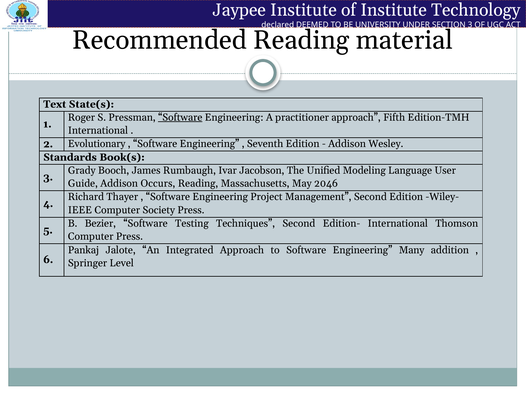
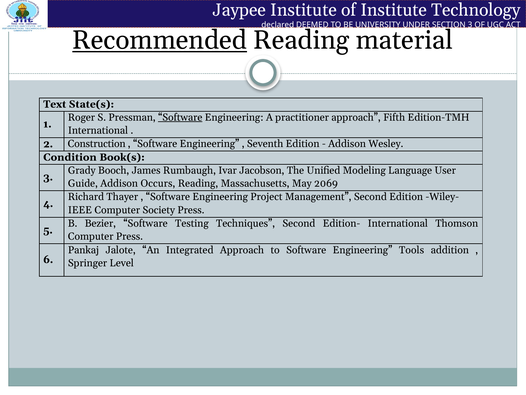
Recommended underline: none -> present (160, 40)
Evolutionary: Evolutionary -> Construction (97, 144)
Standards: Standards -> Condition (70, 157)
2046: 2046 -> 2069 (326, 183)
Many: Many -> Tools (412, 250)
